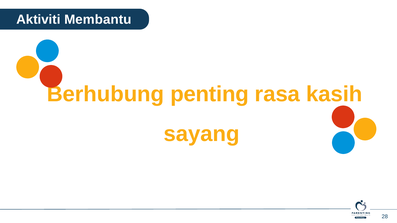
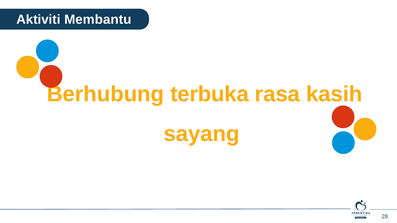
penting: penting -> terbuka (210, 94)
